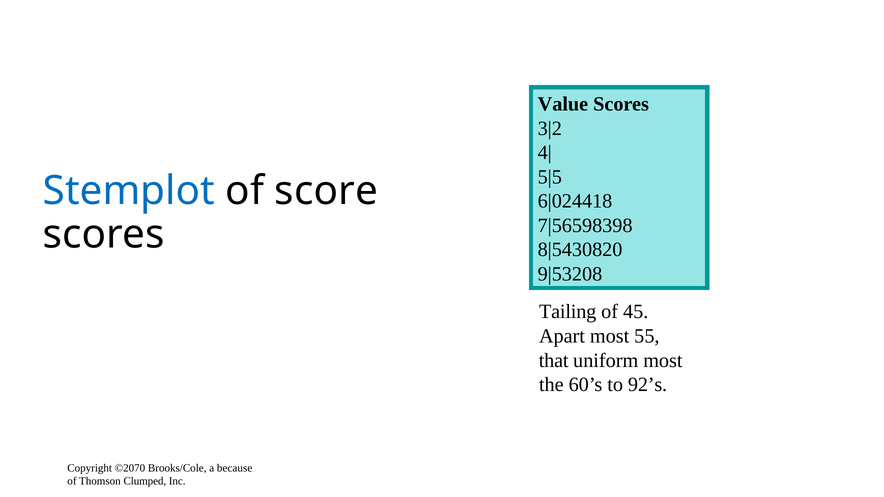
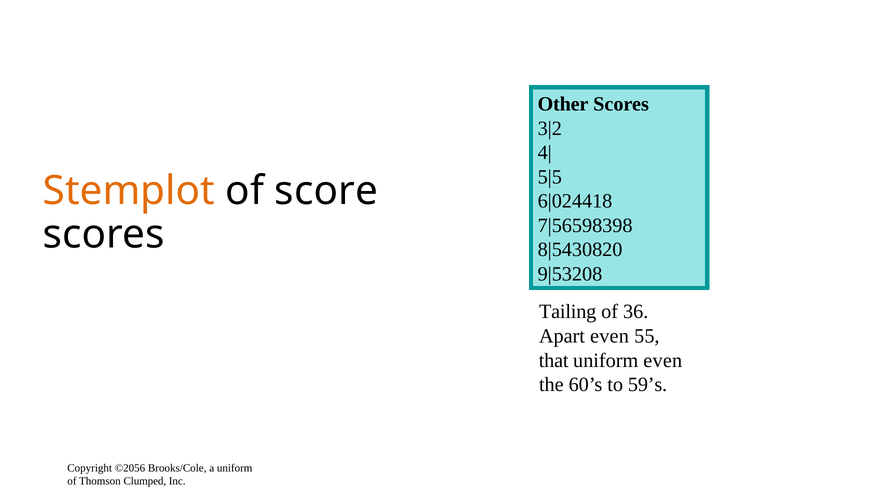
Value: Value -> Other (563, 104)
Stemplot colour: blue -> orange (129, 191)
45: 45 -> 36 (636, 312)
Apart most: most -> even (610, 336)
uniform most: most -> even (663, 361)
92’s: 92’s -> 59’s (648, 385)
©2070: ©2070 -> ©2056 (130, 468)
a because: because -> uniform (235, 468)
